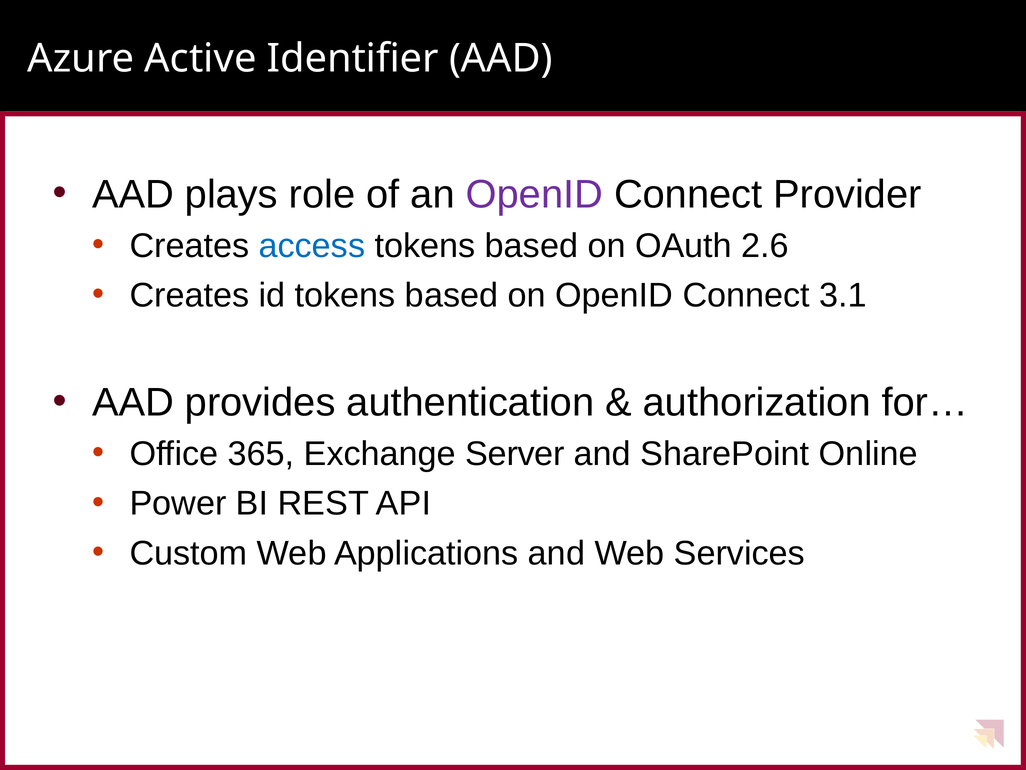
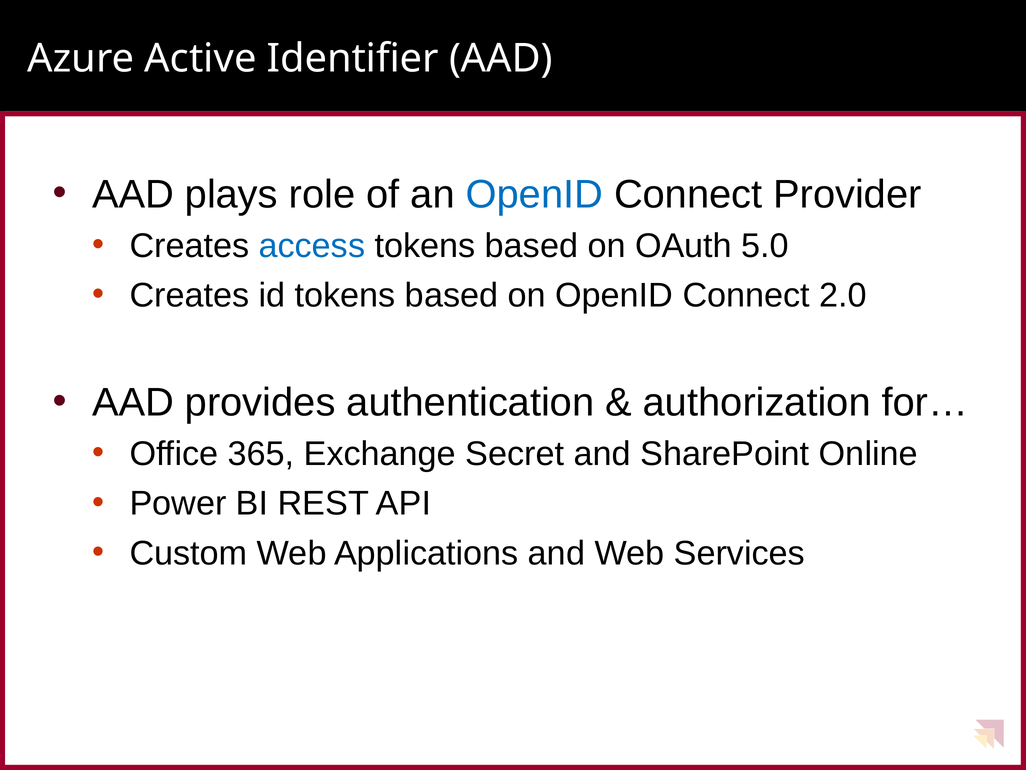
OpenID colour: purple -> blue (534, 194)
2.6: 2.6 -> 5.0 (765, 246)
3.1: 3.1 -> 2.0 (843, 295)
Server: Server -> Secret (515, 454)
